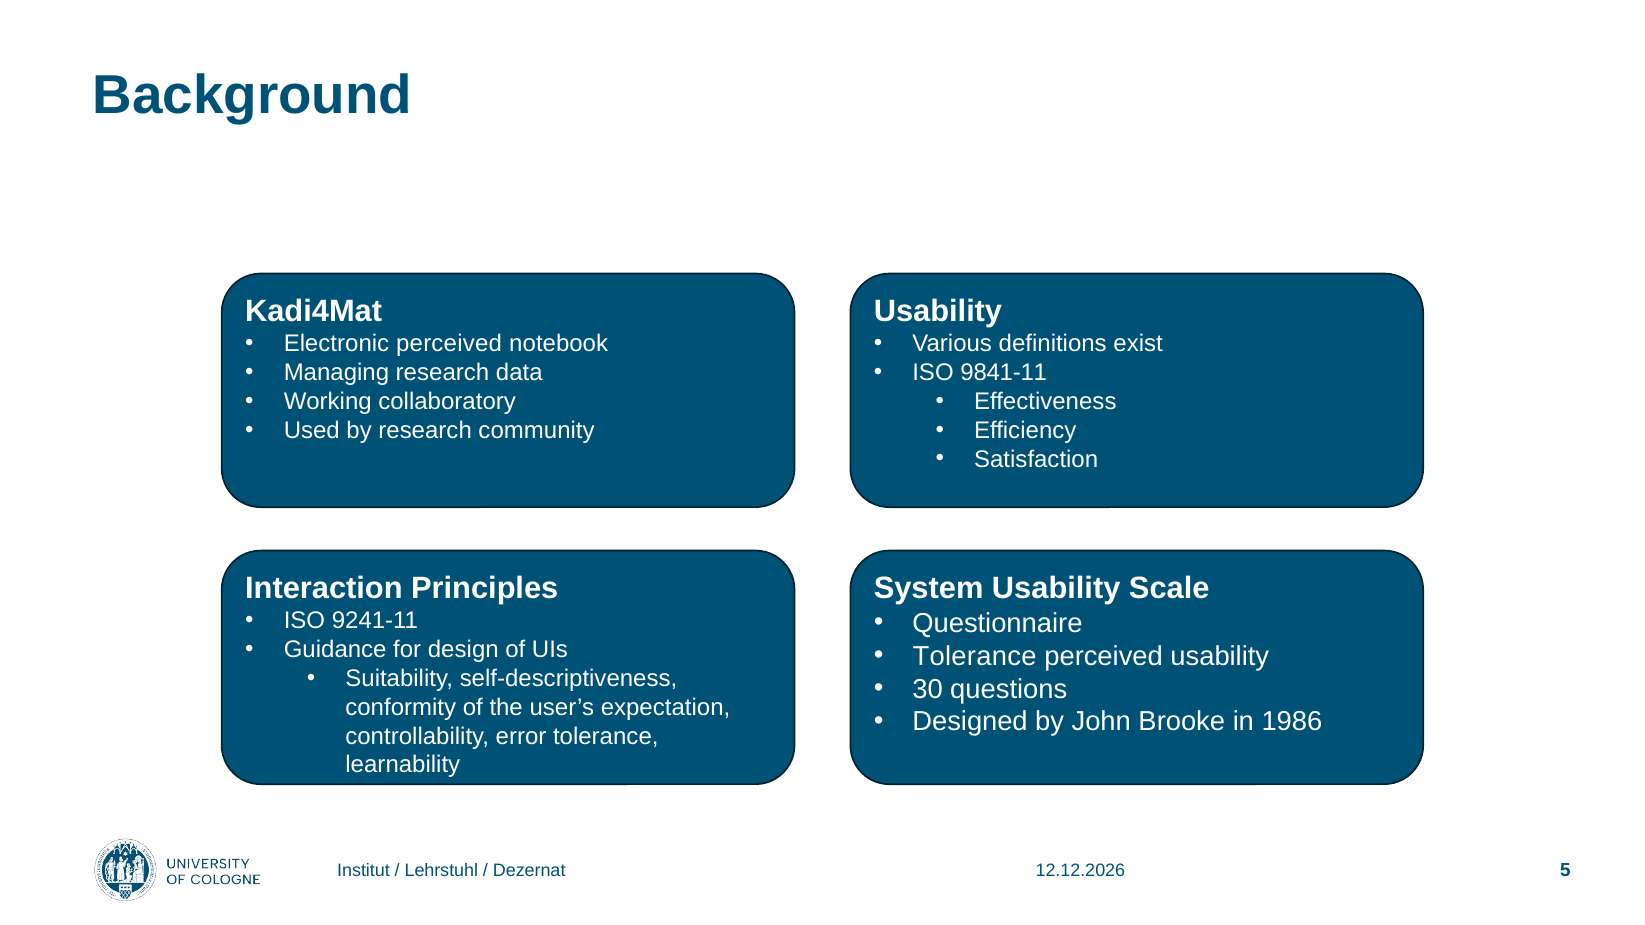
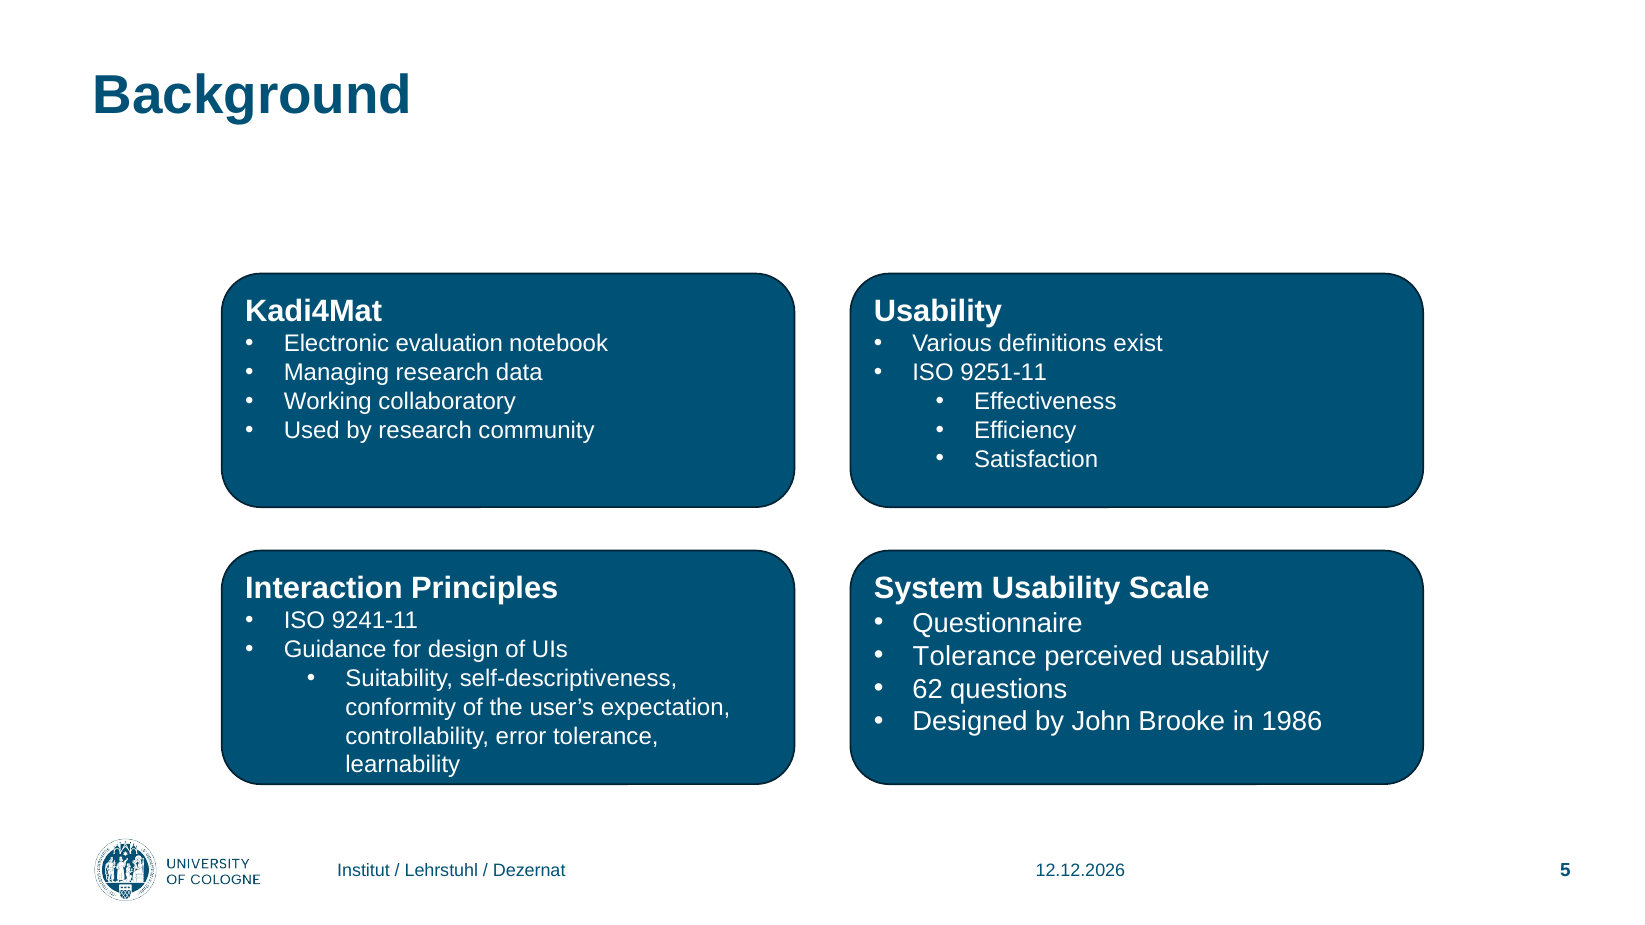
Electronic perceived: perceived -> evaluation (449, 344)
9841-11: 9841-11 -> 9251-11 (1004, 373)
30: 30 -> 62 (928, 689)
